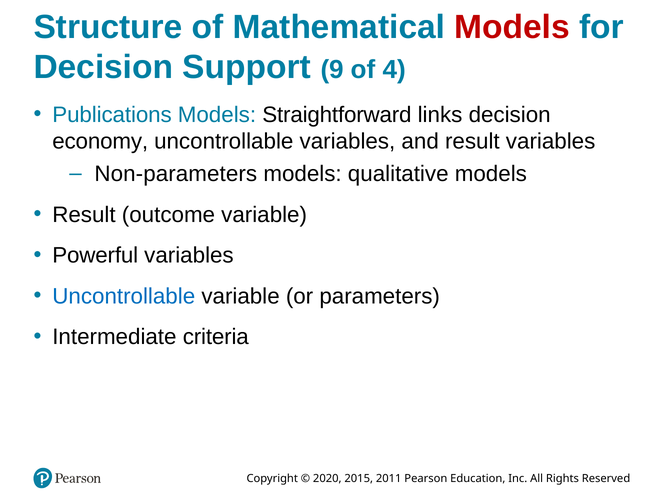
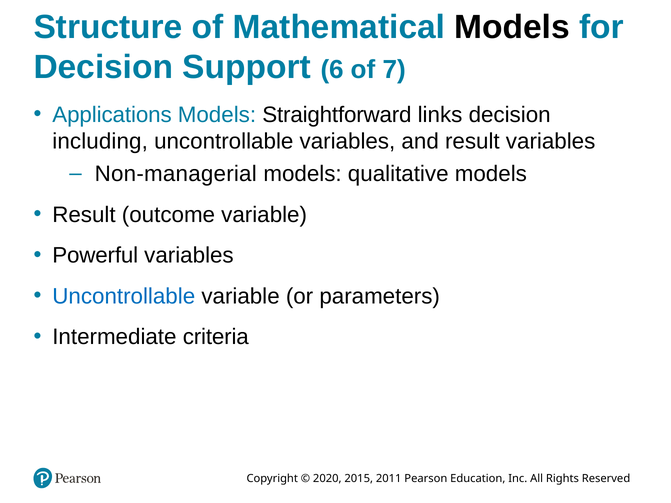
Models colour: red -> black (512, 27)
9: 9 -> 6 (332, 70)
4: 4 -> 7 (394, 70)
Publications: Publications -> Applications (112, 115)
economy: economy -> including (100, 142)
Non-parameters: Non-parameters -> Non-managerial (176, 174)
